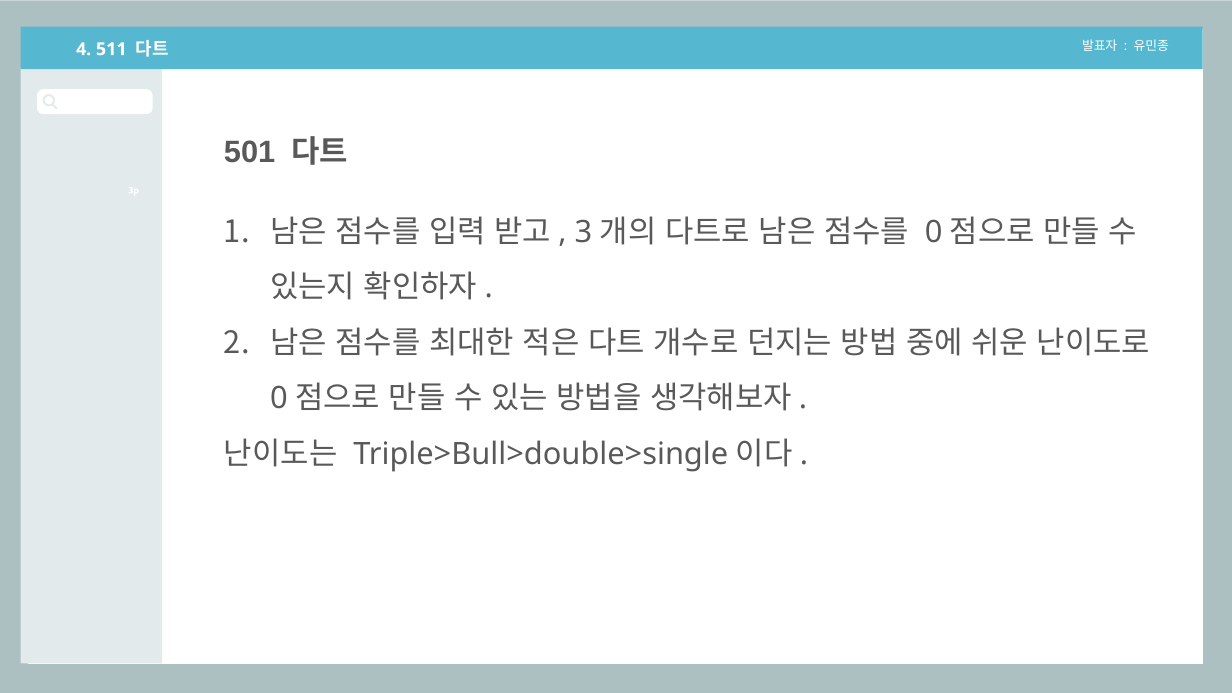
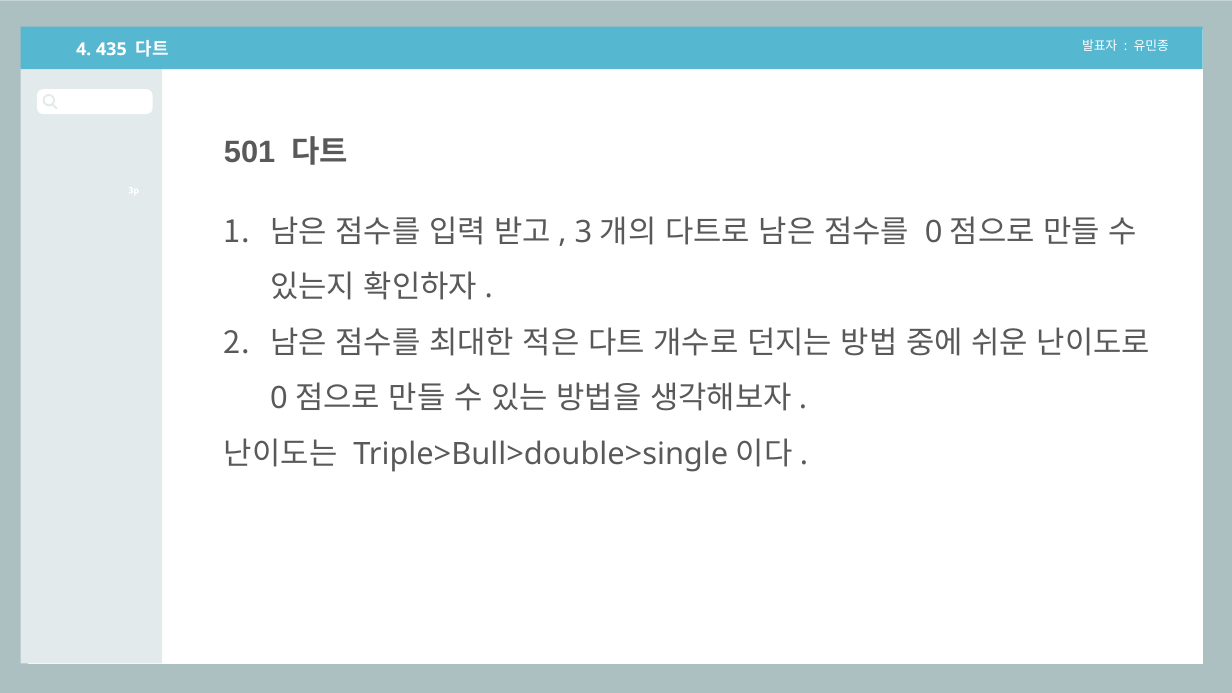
511: 511 -> 435 (111, 49)
